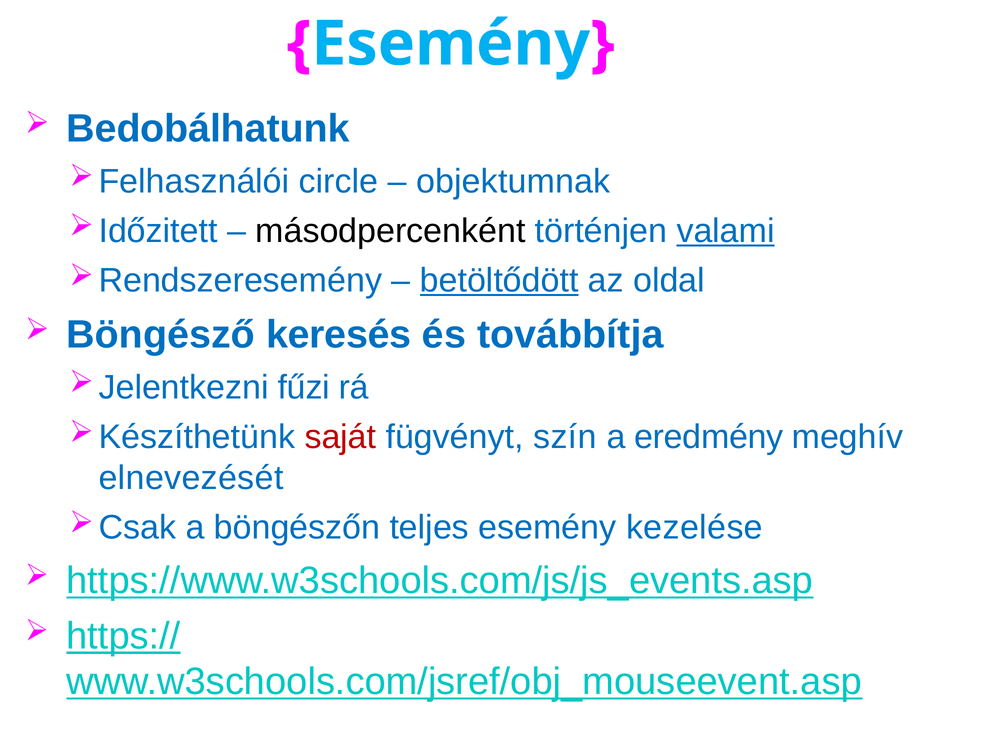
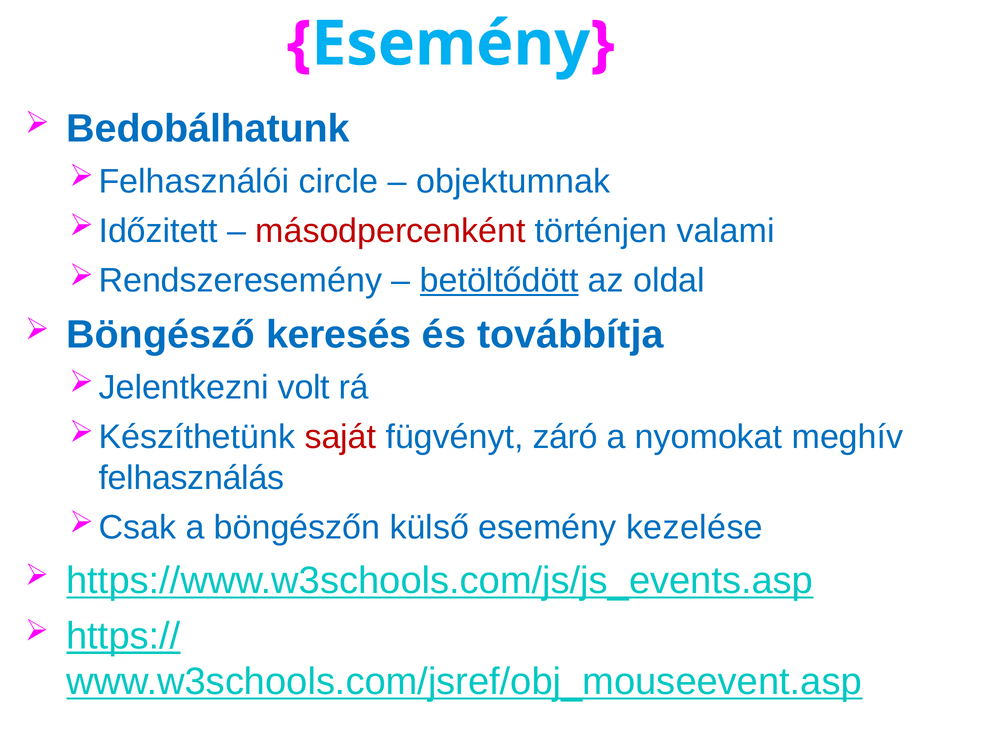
másodpercenként colour: black -> red (390, 231)
valami underline: present -> none (726, 231)
fűzi: fűzi -> volt (304, 387)
szín: szín -> záró (565, 437)
eredmény: eredmény -> nyomokat (709, 437)
elnevezését: elnevezését -> felhasználás (191, 478)
teljes: teljes -> külső (429, 527)
